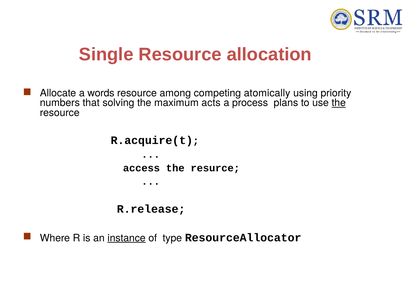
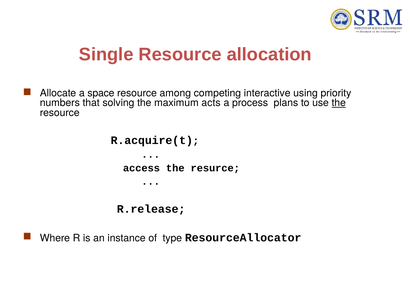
words: words -> space (101, 93)
atomically: atomically -> interactive (267, 93)
instance underline: present -> none (127, 238)
